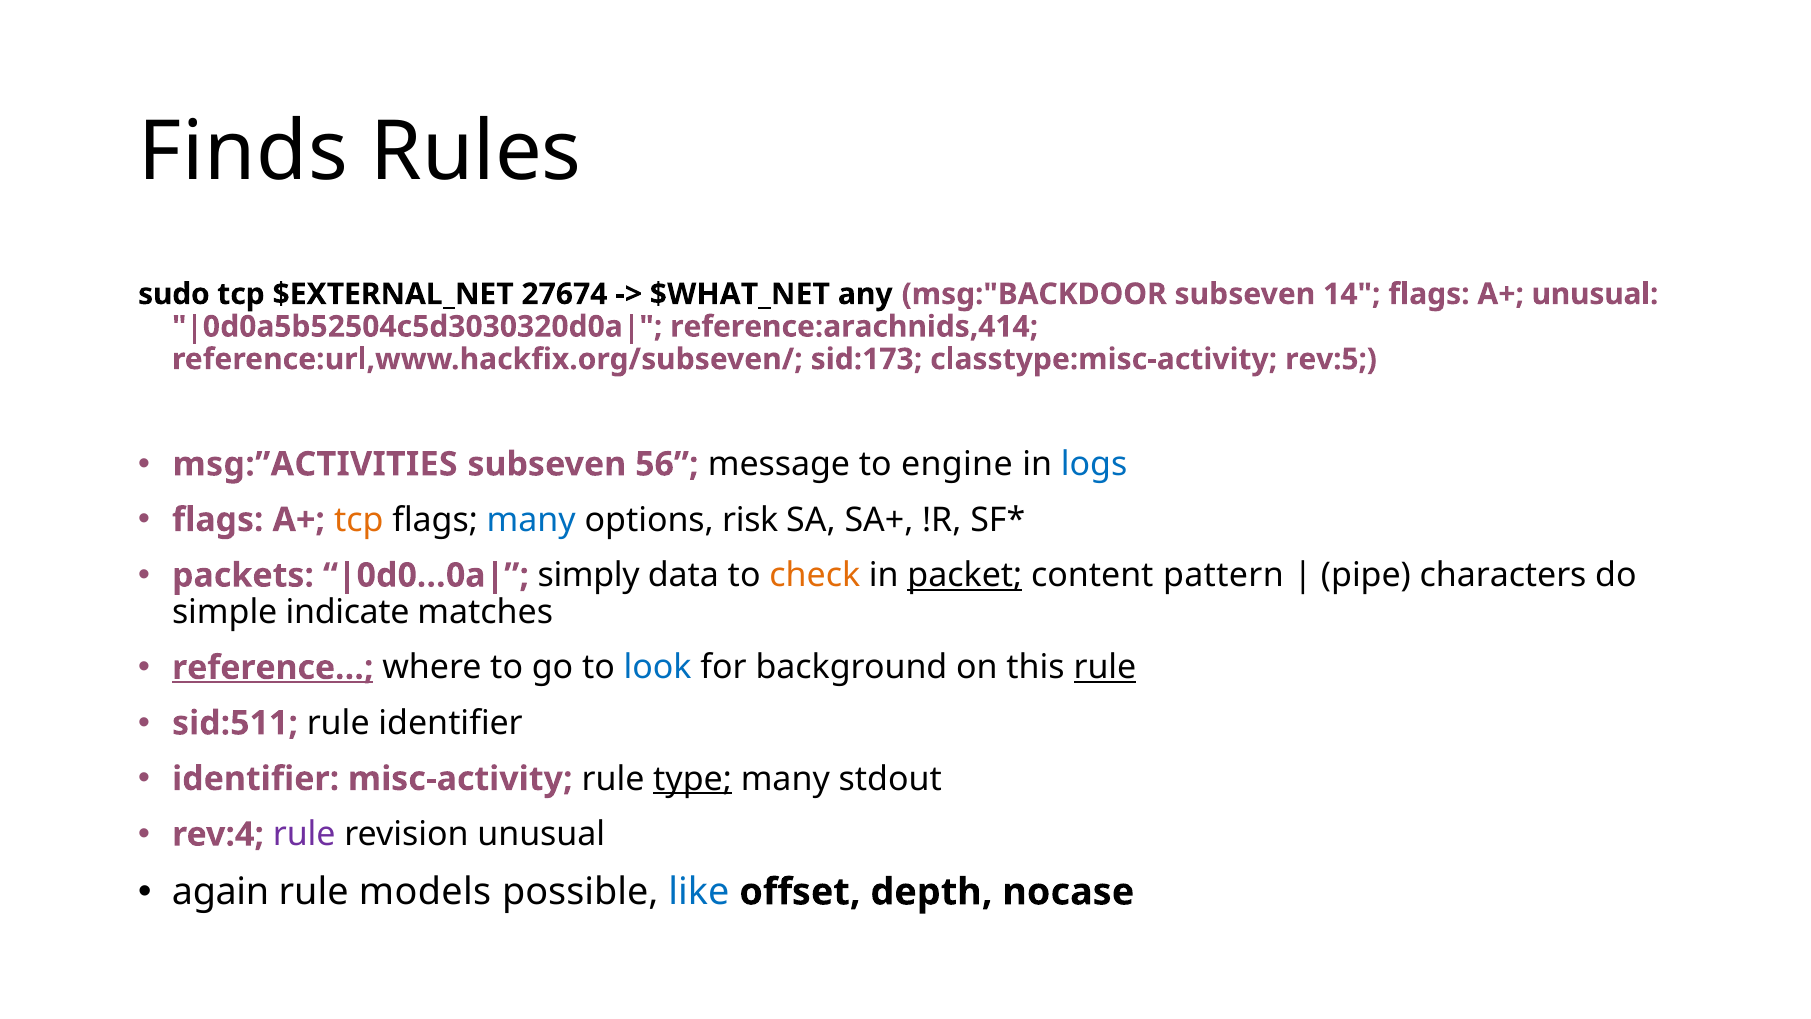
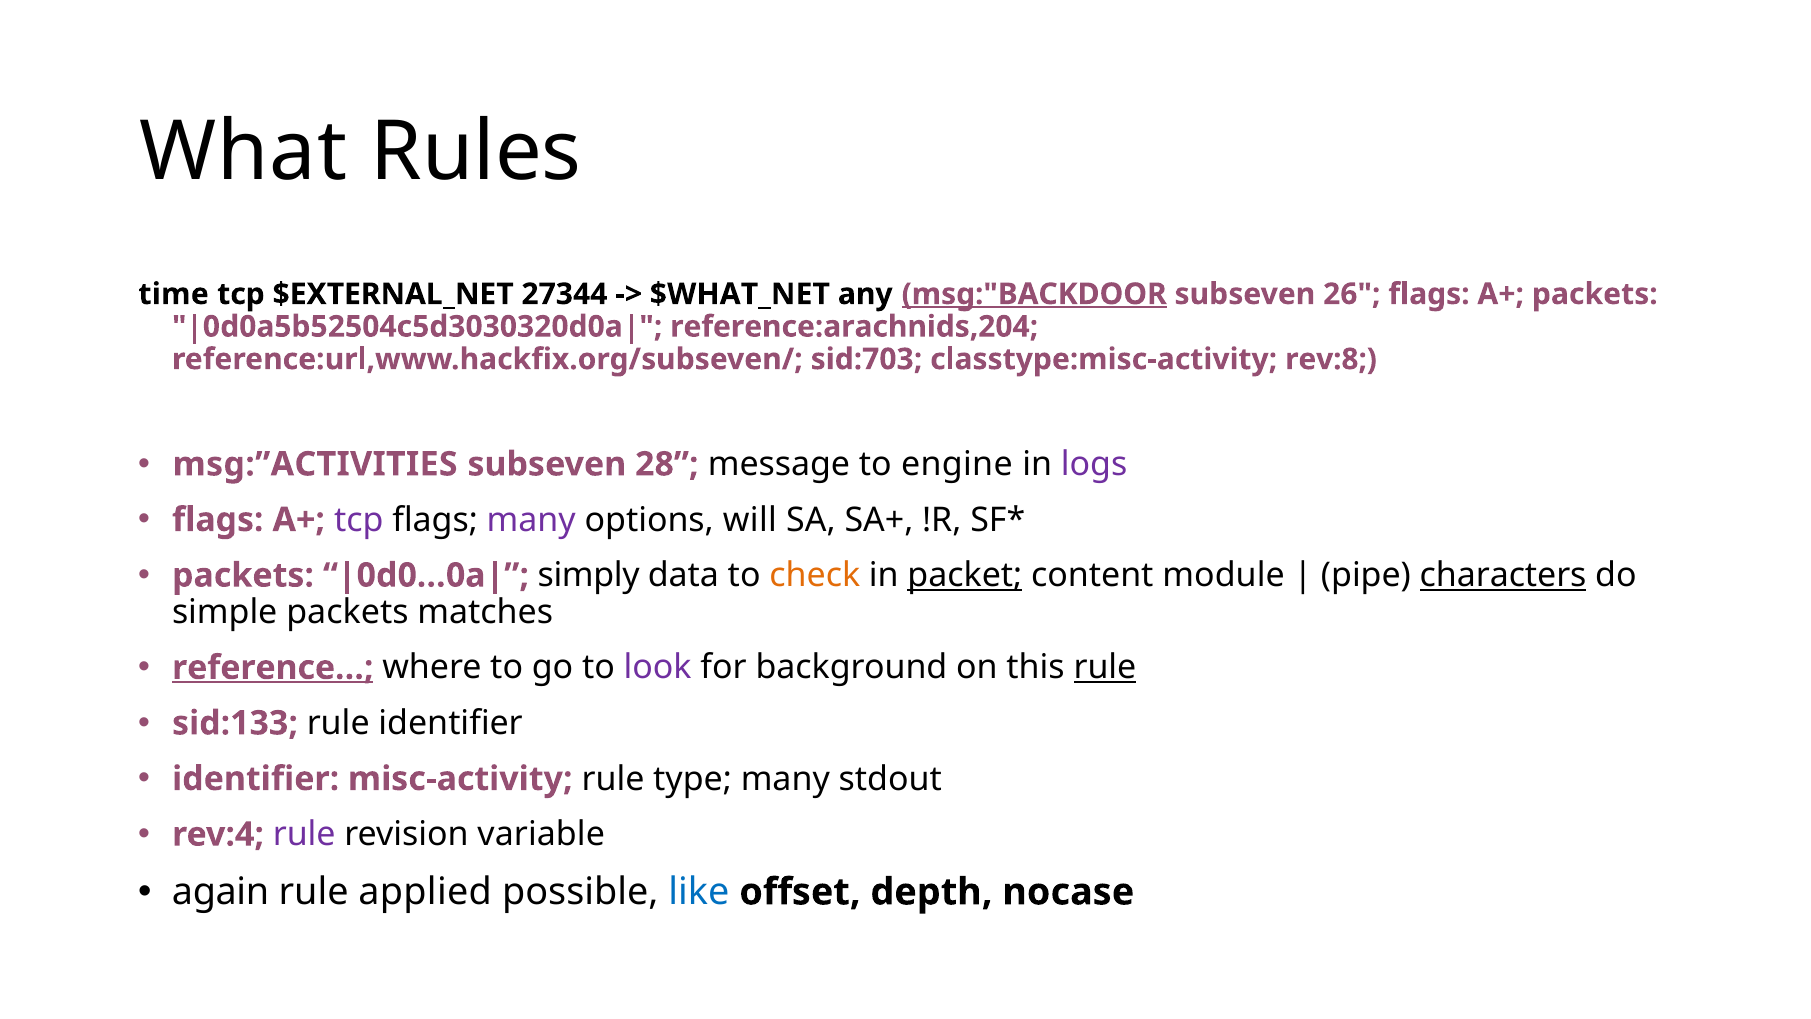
Finds: Finds -> What (243, 152)
sudo: sudo -> time (174, 294)
27674: 27674 -> 27344 (564, 294)
msg:"BACKDOOR underline: none -> present (1034, 294)
14: 14 -> 26 (1352, 294)
A+ unusual: unusual -> packets (1595, 294)
reference:arachnids,414: reference:arachnids,414 -> reference:arachnids,204 (854, 327)
sid:173: sid:173 -> sid:703 (866, 359)
rev:5: rev:5 -> rev:8 (1331, 359)
56: 56 -> 28 (667, 464)
logs colour: blue -> purple (1094, 464)
tcp colour: orange -> purple (359, 520)
many colour: blue -> purple (531, 520)
risk: risk -> will (750, 520)
pattern: pattern -> module (1224, 575)
characters underline: none -> present (1503, 575)
simple indicate: indicate -> packets (347, 612)
look colour: blue -> purple (658, 667)
sid:511: sid:511 -> sid:133 (235, 723)
type underline: present -> none (693, 779)
revision unusual: unusual -> variable (541, 834)
models: models -> applied (425, 892)
